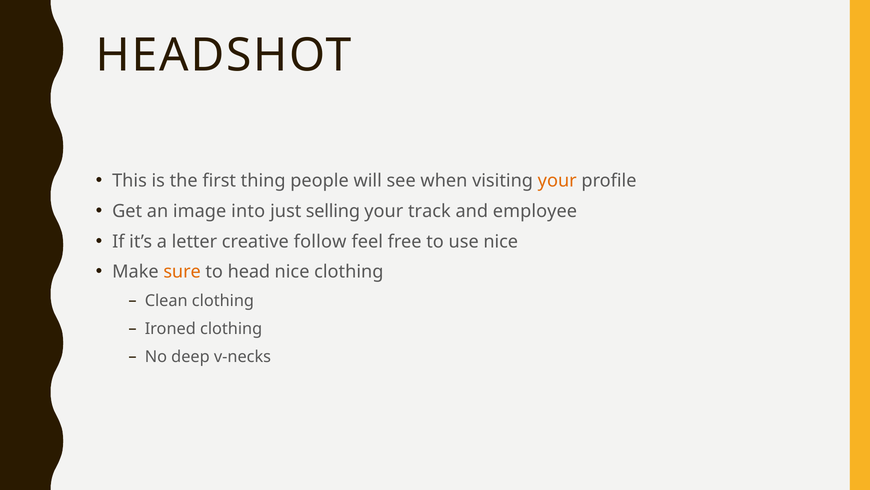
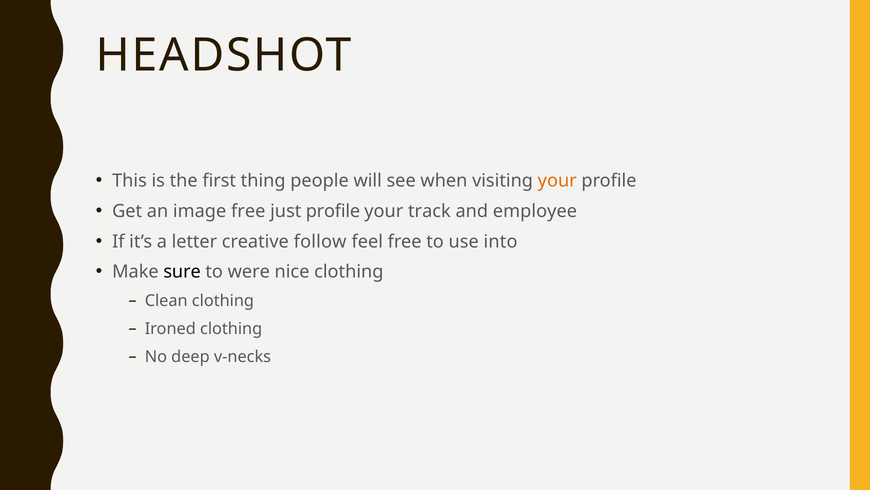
image into: into -> free (248, 211)
just selling: selling -> profile (333, 211)
use nice: nice -> into (501, 241)
sure colour: orange -> black (182, 272)
head: head -> were (249, 272)
